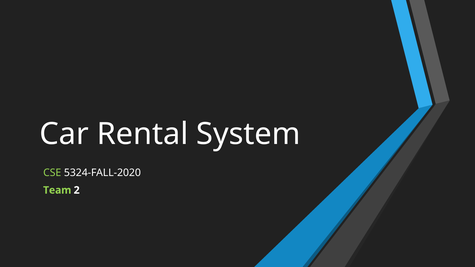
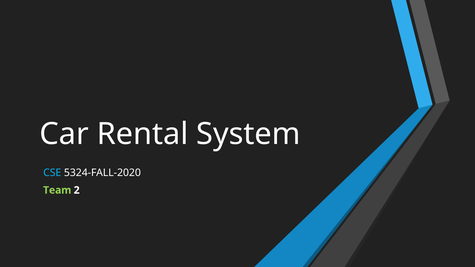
CSE colour: light green -> light blue (52, 173)
